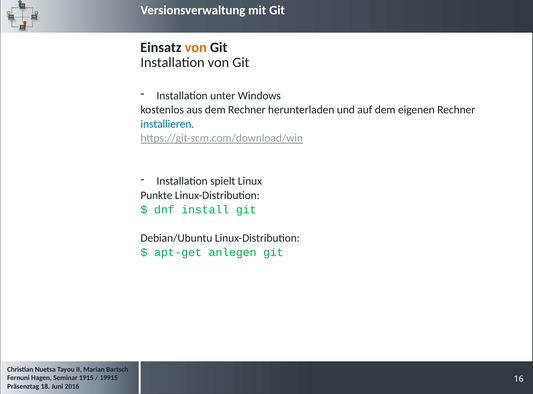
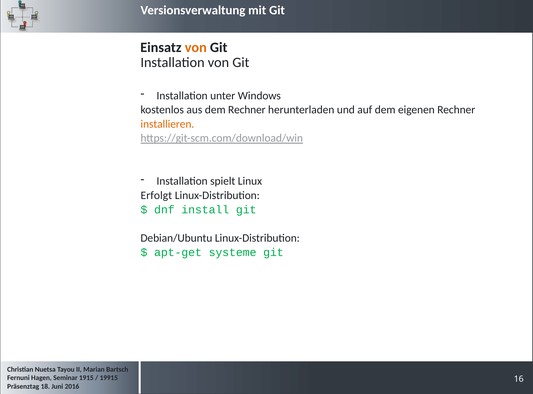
installieren colour: blue -> orange (167, 124)
Punkte: Punkte -> Erfolgt (156, 195)
anlegen: anlegen -> systeme (233, 252)
